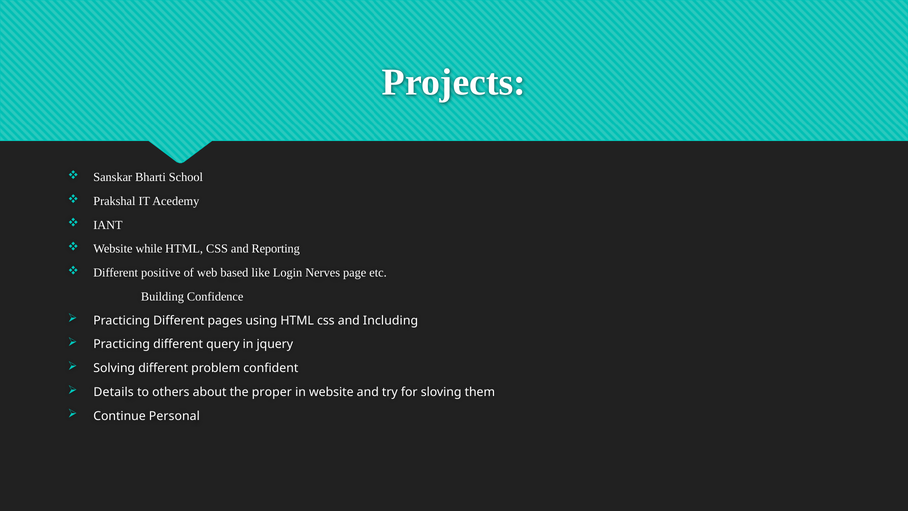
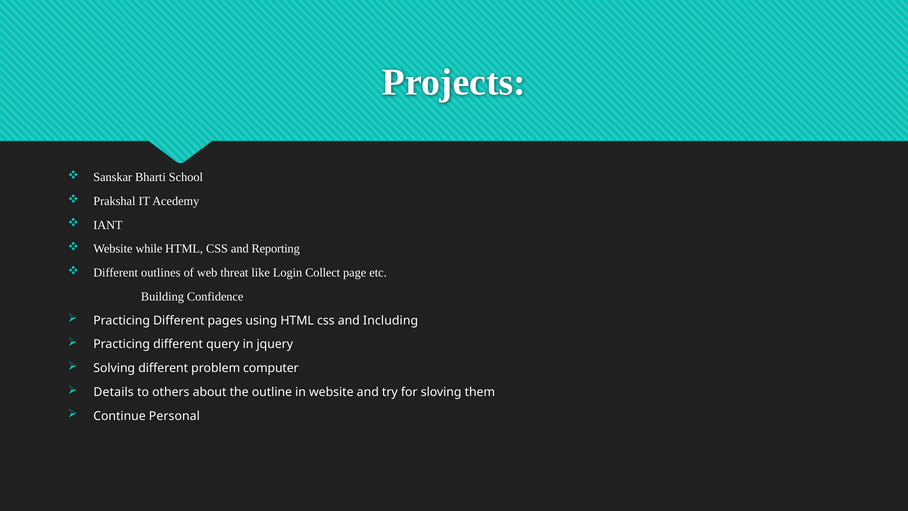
positive: positive -> outlines (161, 273)
based: based -> threat (234, 273)
Nerves: Nerves -> Collect (323, 273)
confident: confident -> computer (271, 368)
proper: proper -> outline (272, 392)
